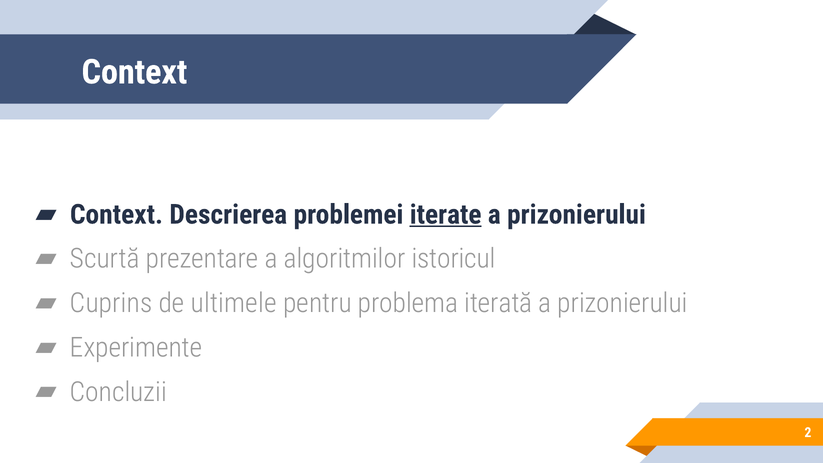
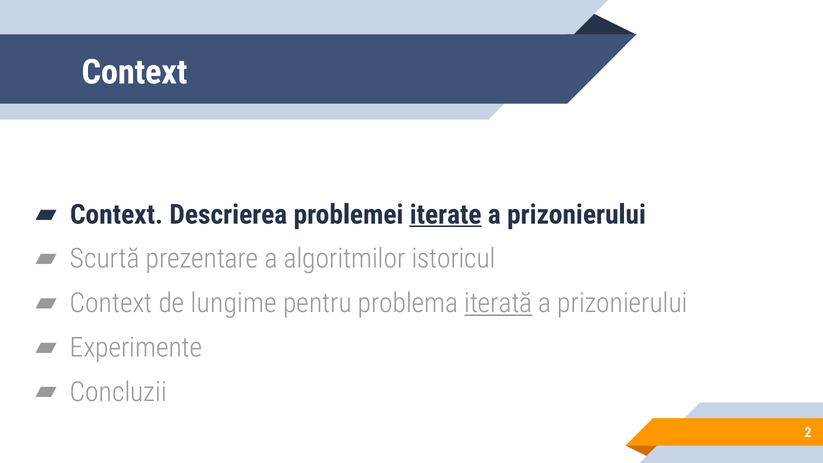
Cuprins: Cuprins -> Context (111, 303)
ultimele: ultimele -> lungime (234, 303)
iterată underline: none -> present (498, 303)
